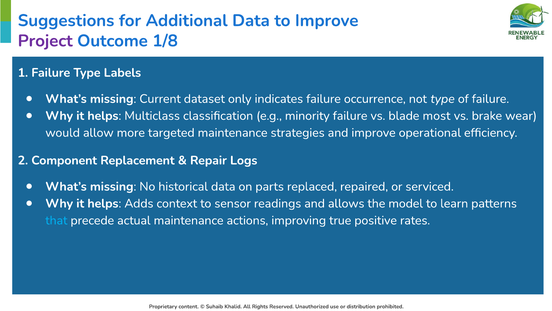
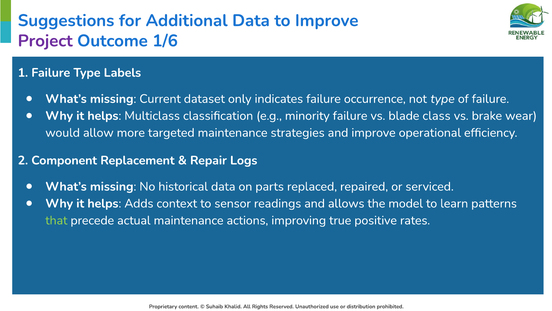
1/8: 1/8 -> 1/6 (165, 41)
most: most -> class (436, 116)
that colour: light blue -> light green (56, 220)
